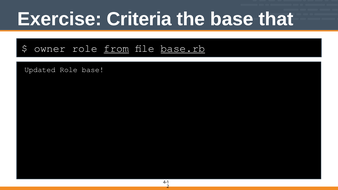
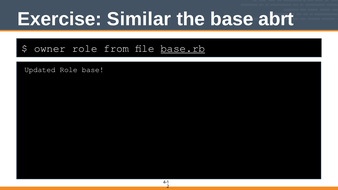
Criteria: Criteria -> Similar (139, 19)
that: that -> abrt (276, 19)
from underline: present -> none (116, 49)
